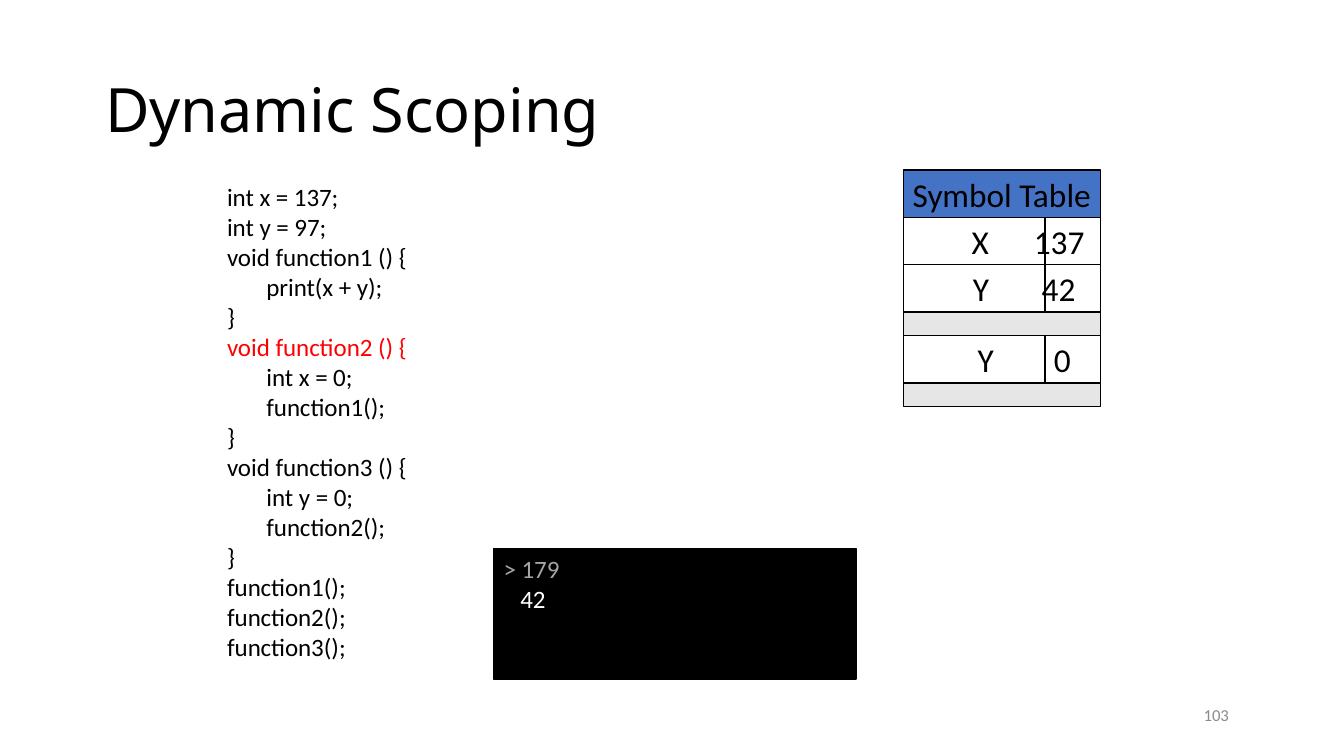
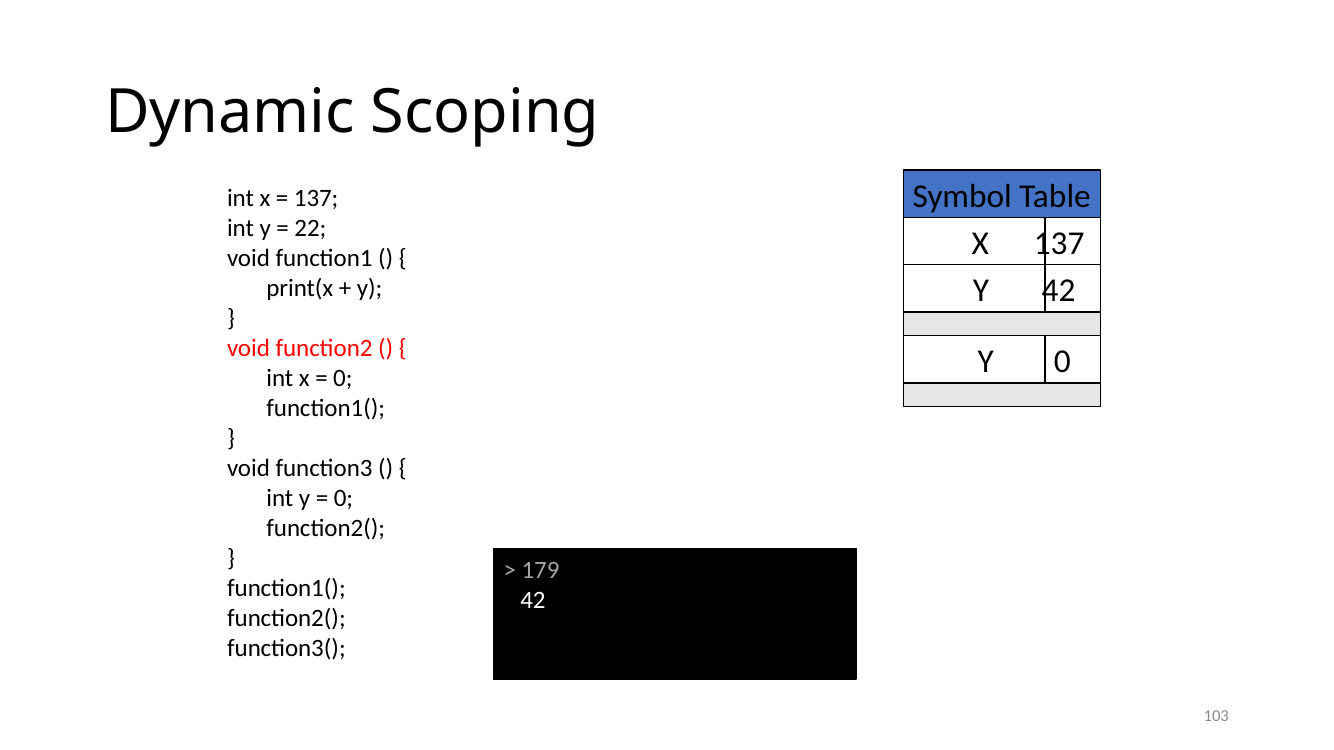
97: 97 -> 22 (310, 229)
